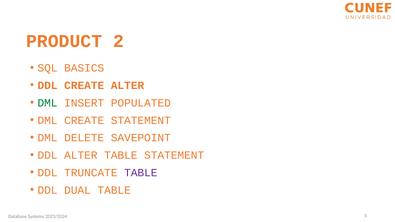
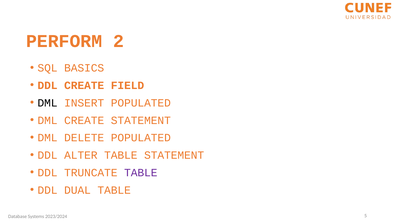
PRODUCT: PRODUCT -> PERFORM (64, 41)
CREATE ALTER: ALTER -> FIELD (127, 86)
DML colour: green -> black (48, 103)
DELETE SAVEPOINT: SAVEPOINT -> POPULATED (141, 138)
